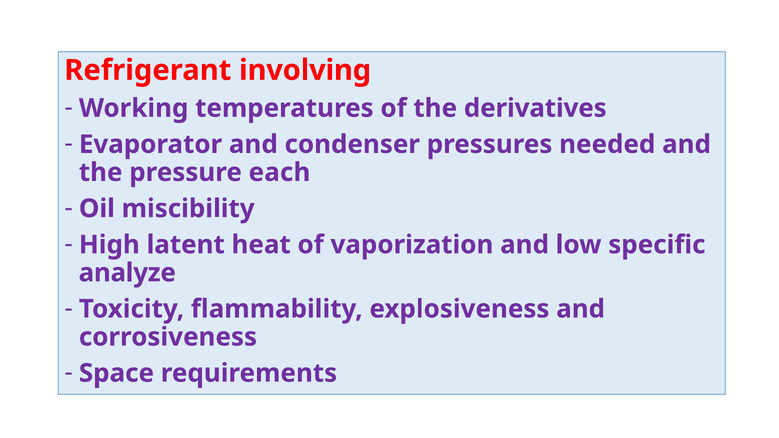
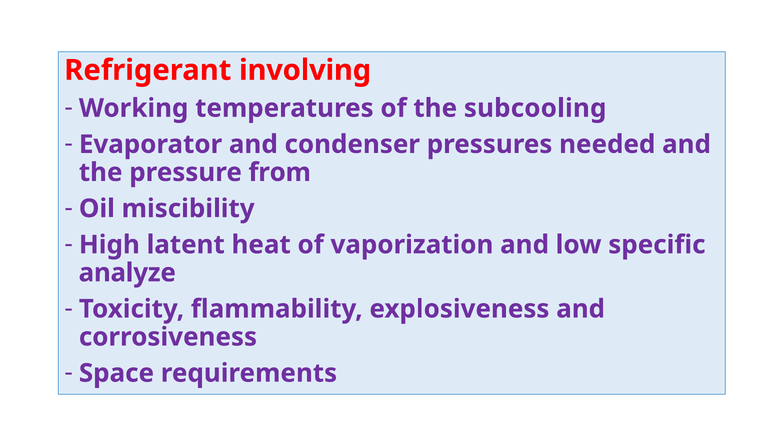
derivatives: derivatives -> subcooling (535, 108)
each: each -> from (280, 172)
